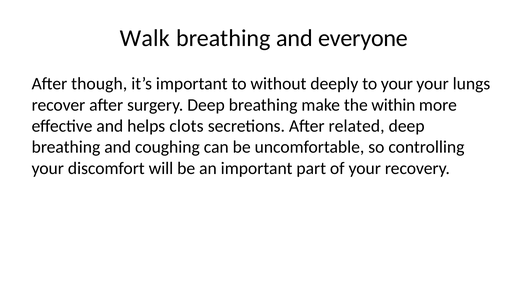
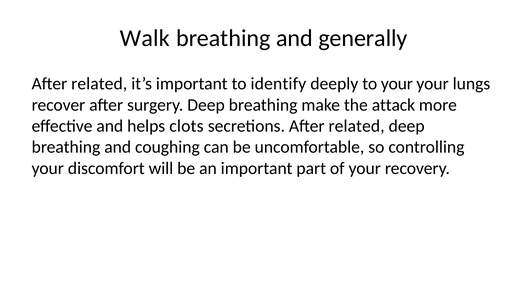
everyone: everyone -> generally (363, 38)
though: though -> related (99, 84)
without: without -> identify (278, 84)
within: within -> attack (393, 105)
